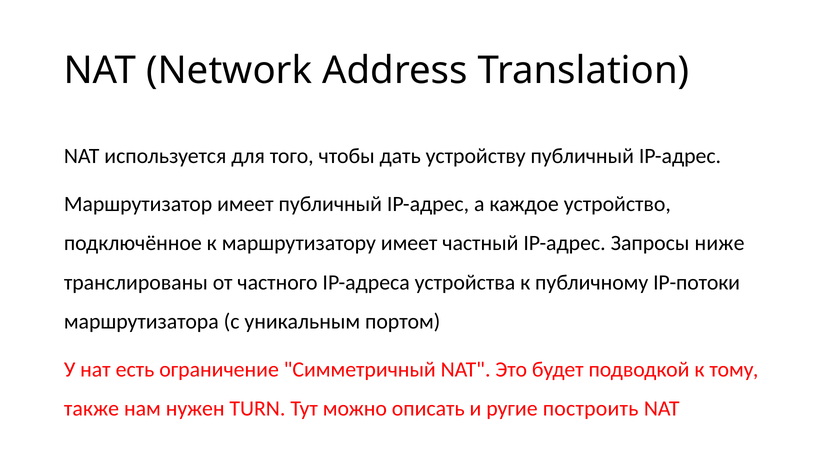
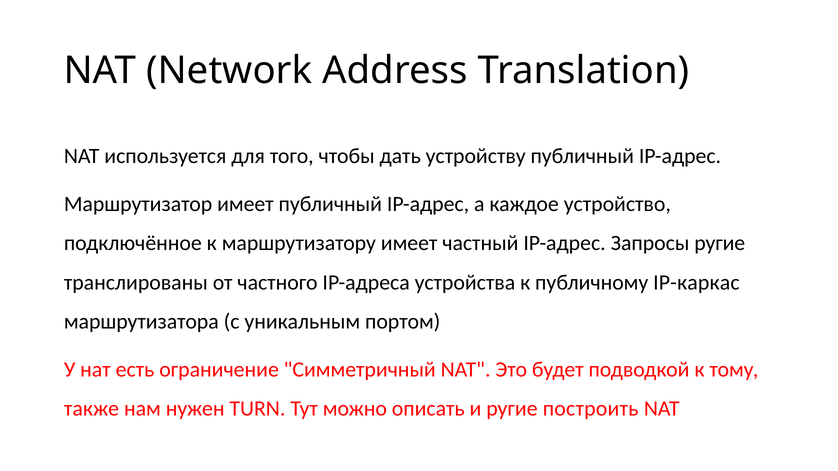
Запросы ниже: ниже -> ругие (720, 243)
IP-потоки: IP-потоки -> IP-каркас (696, 283)
